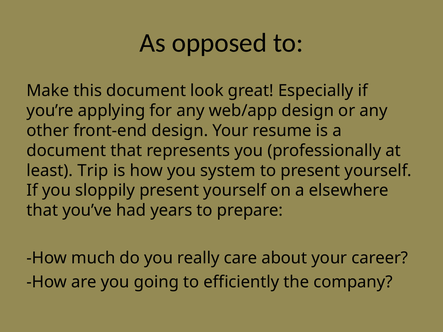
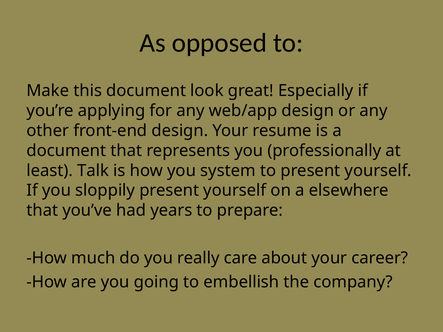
Trip: Trip -> Talk (93, 171)
efficiently: efficiently -> embellish (241, 282)
